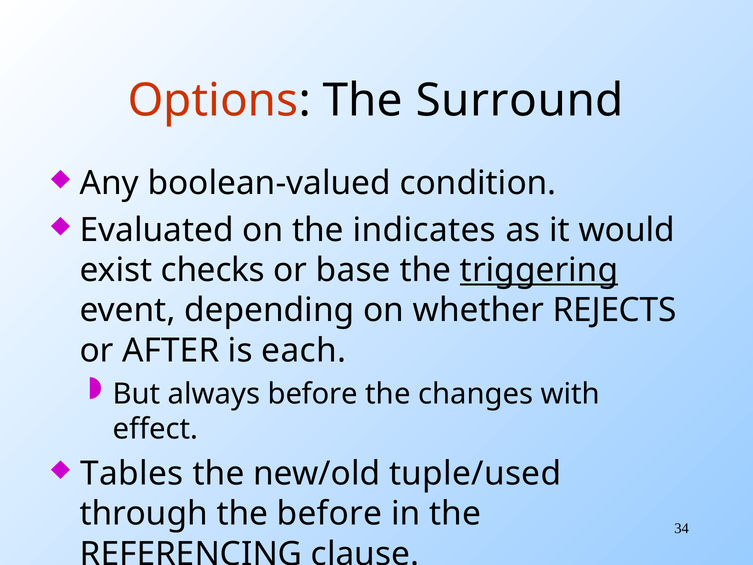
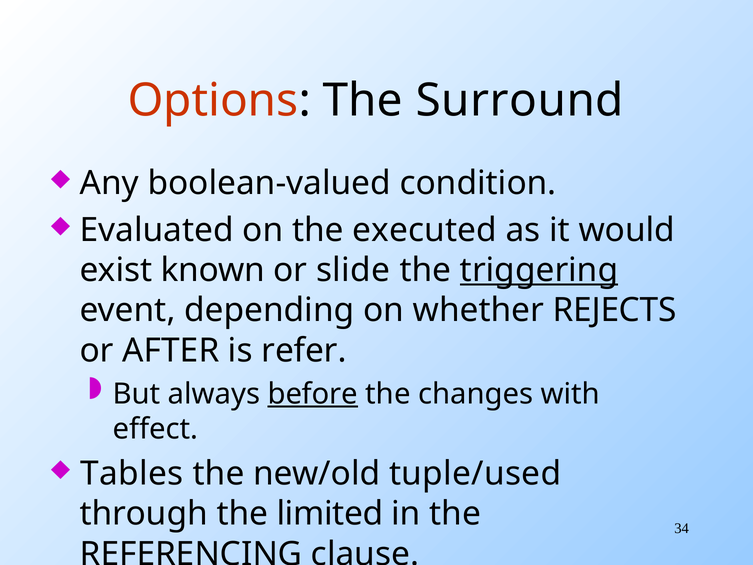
indicates: indicates -> executed (425, 230)
checks: checks -> known (213, 270)
base: base -> slide (353, 270)
each: each -> refer (304, 350)
before underline: none -> present (313, 394)
the before: before -> limited (330, 514)
